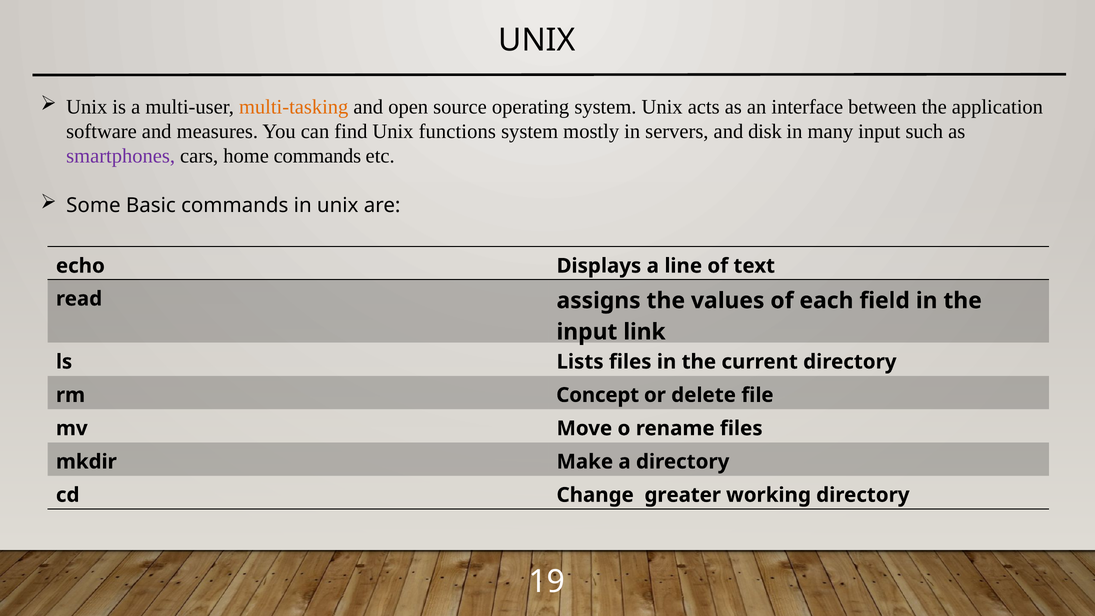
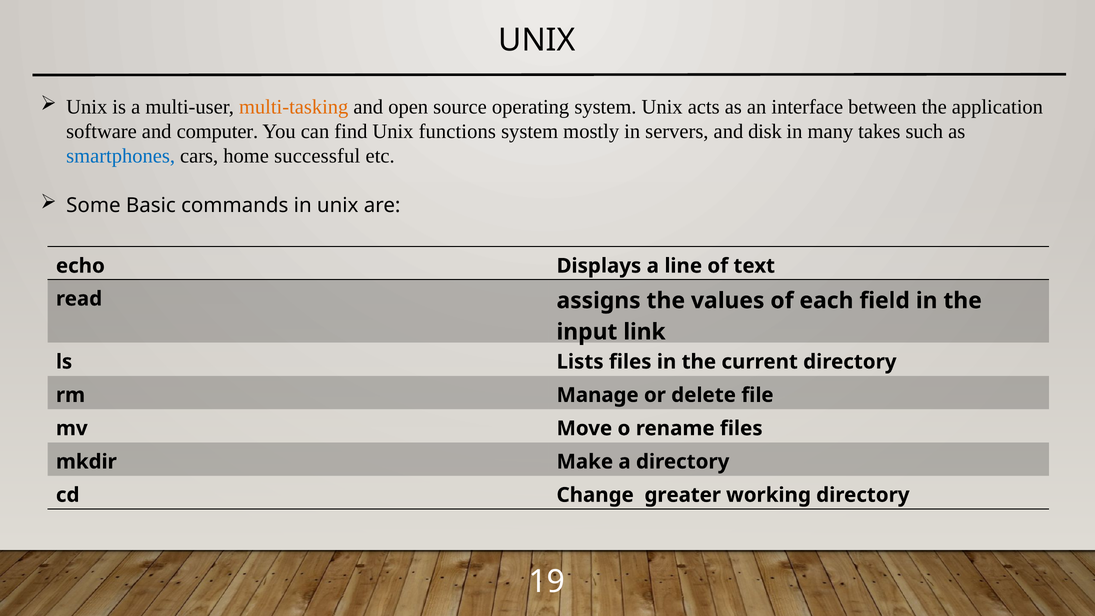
measures: measures -> computer (217, 132)
many input: input -> takes (879, 132)
smartphones colour: purple -> blue (121, 156)
home commands: commands -> successful (317, 156)
Concept: Concept -> Manage (598, 395)
